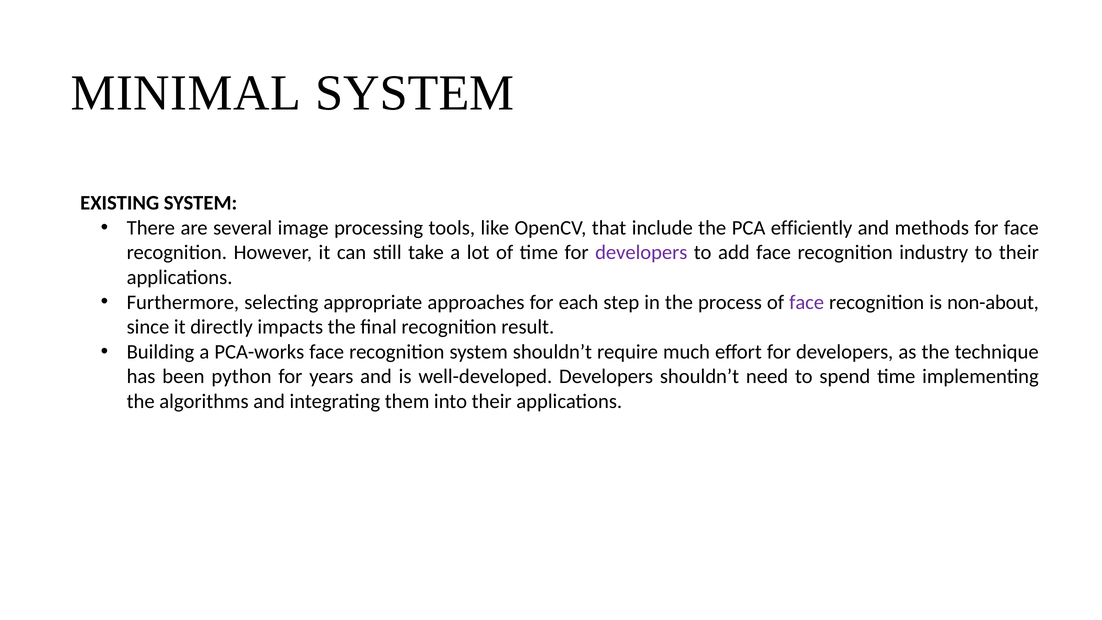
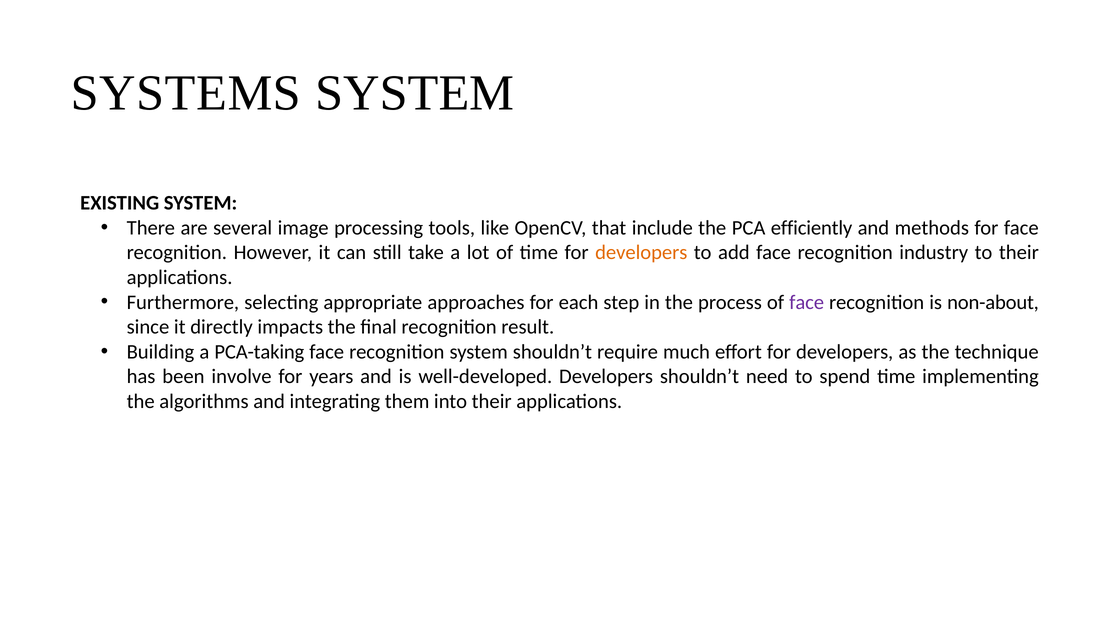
MINIMAL: MINIMAL -> SYSTEMS (186, 93)
developers colour: purple -> orange (641, 253)
PCA-works: PCA-works -> PCA-taking (259, 352)
python: python -> involve (242, 377)
